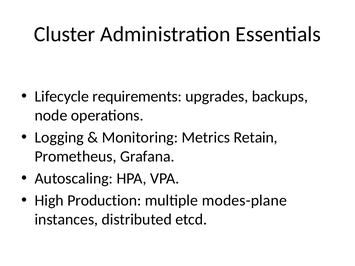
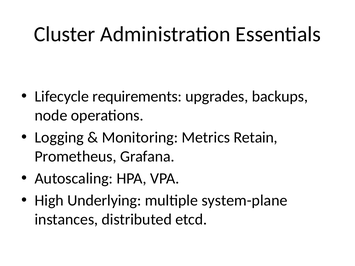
Production: Production -> Underlying (104, 201)
modes-plane: modes-plane -> system-plane (244, 201)
